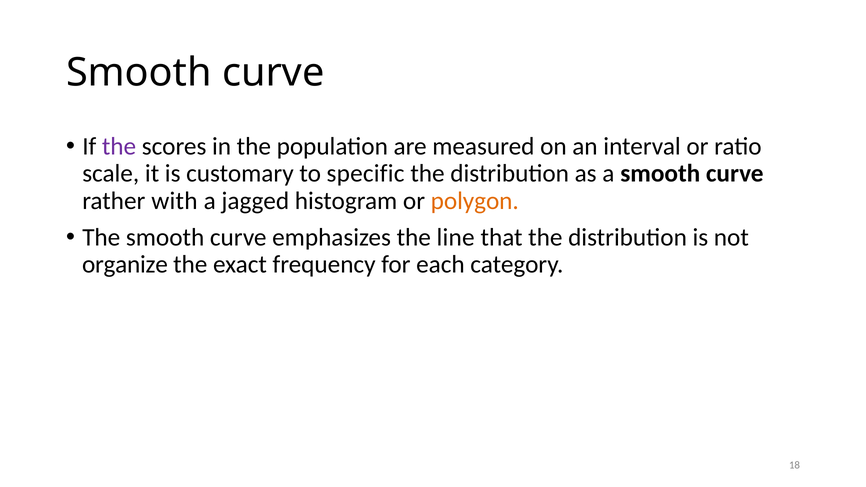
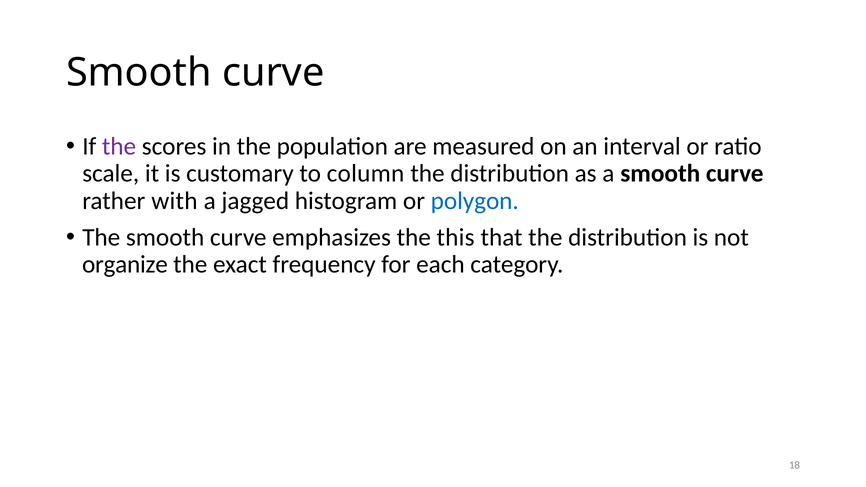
specific: specific -> column (366, 174)
polygon colour: orange -> blue (475, 201)
line: line -> this (456, 237)
